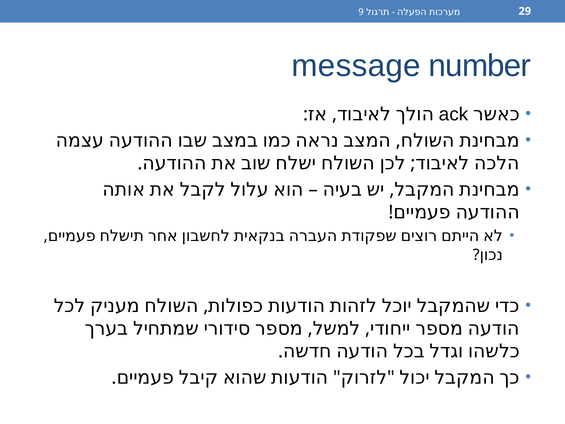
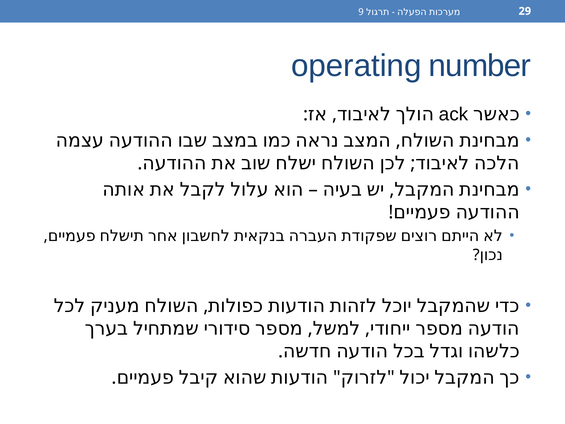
message: message -> operating (356, 66)
